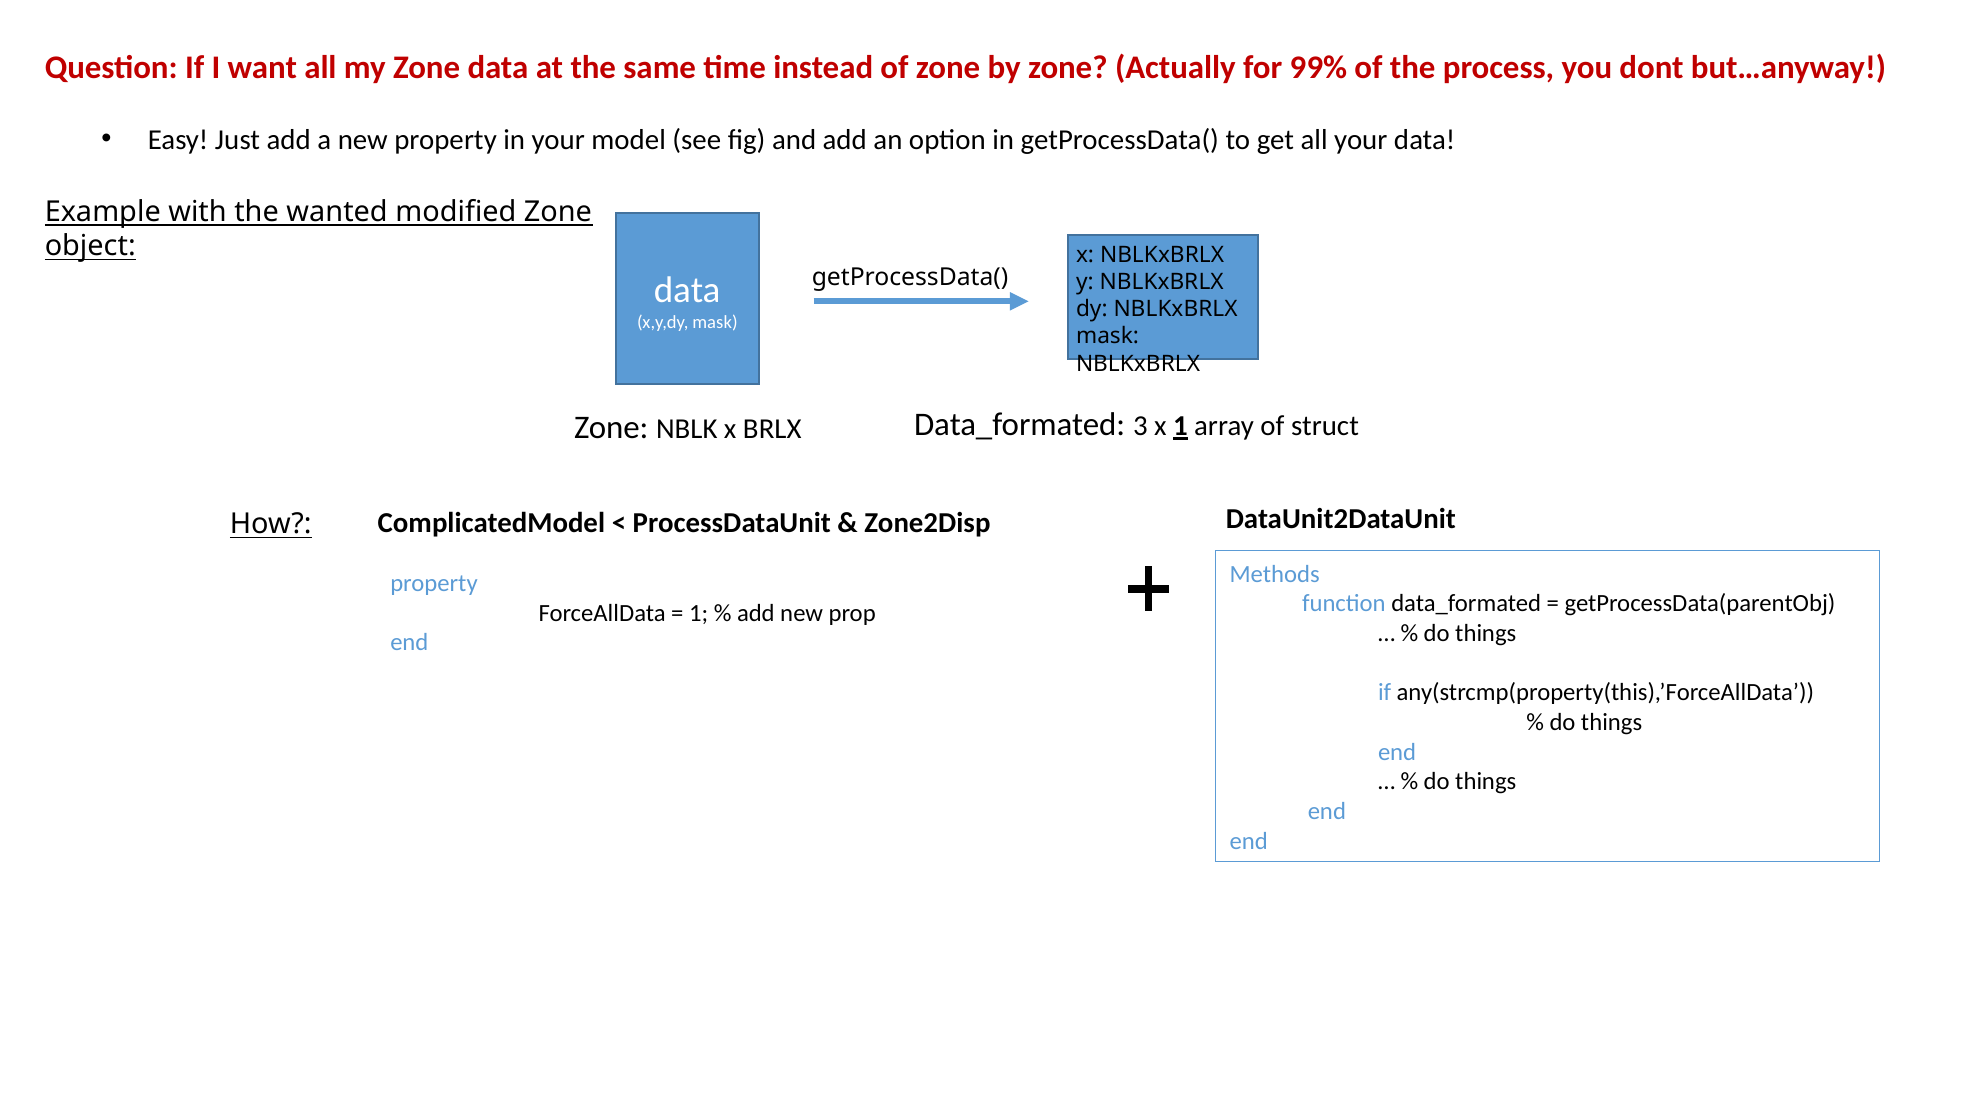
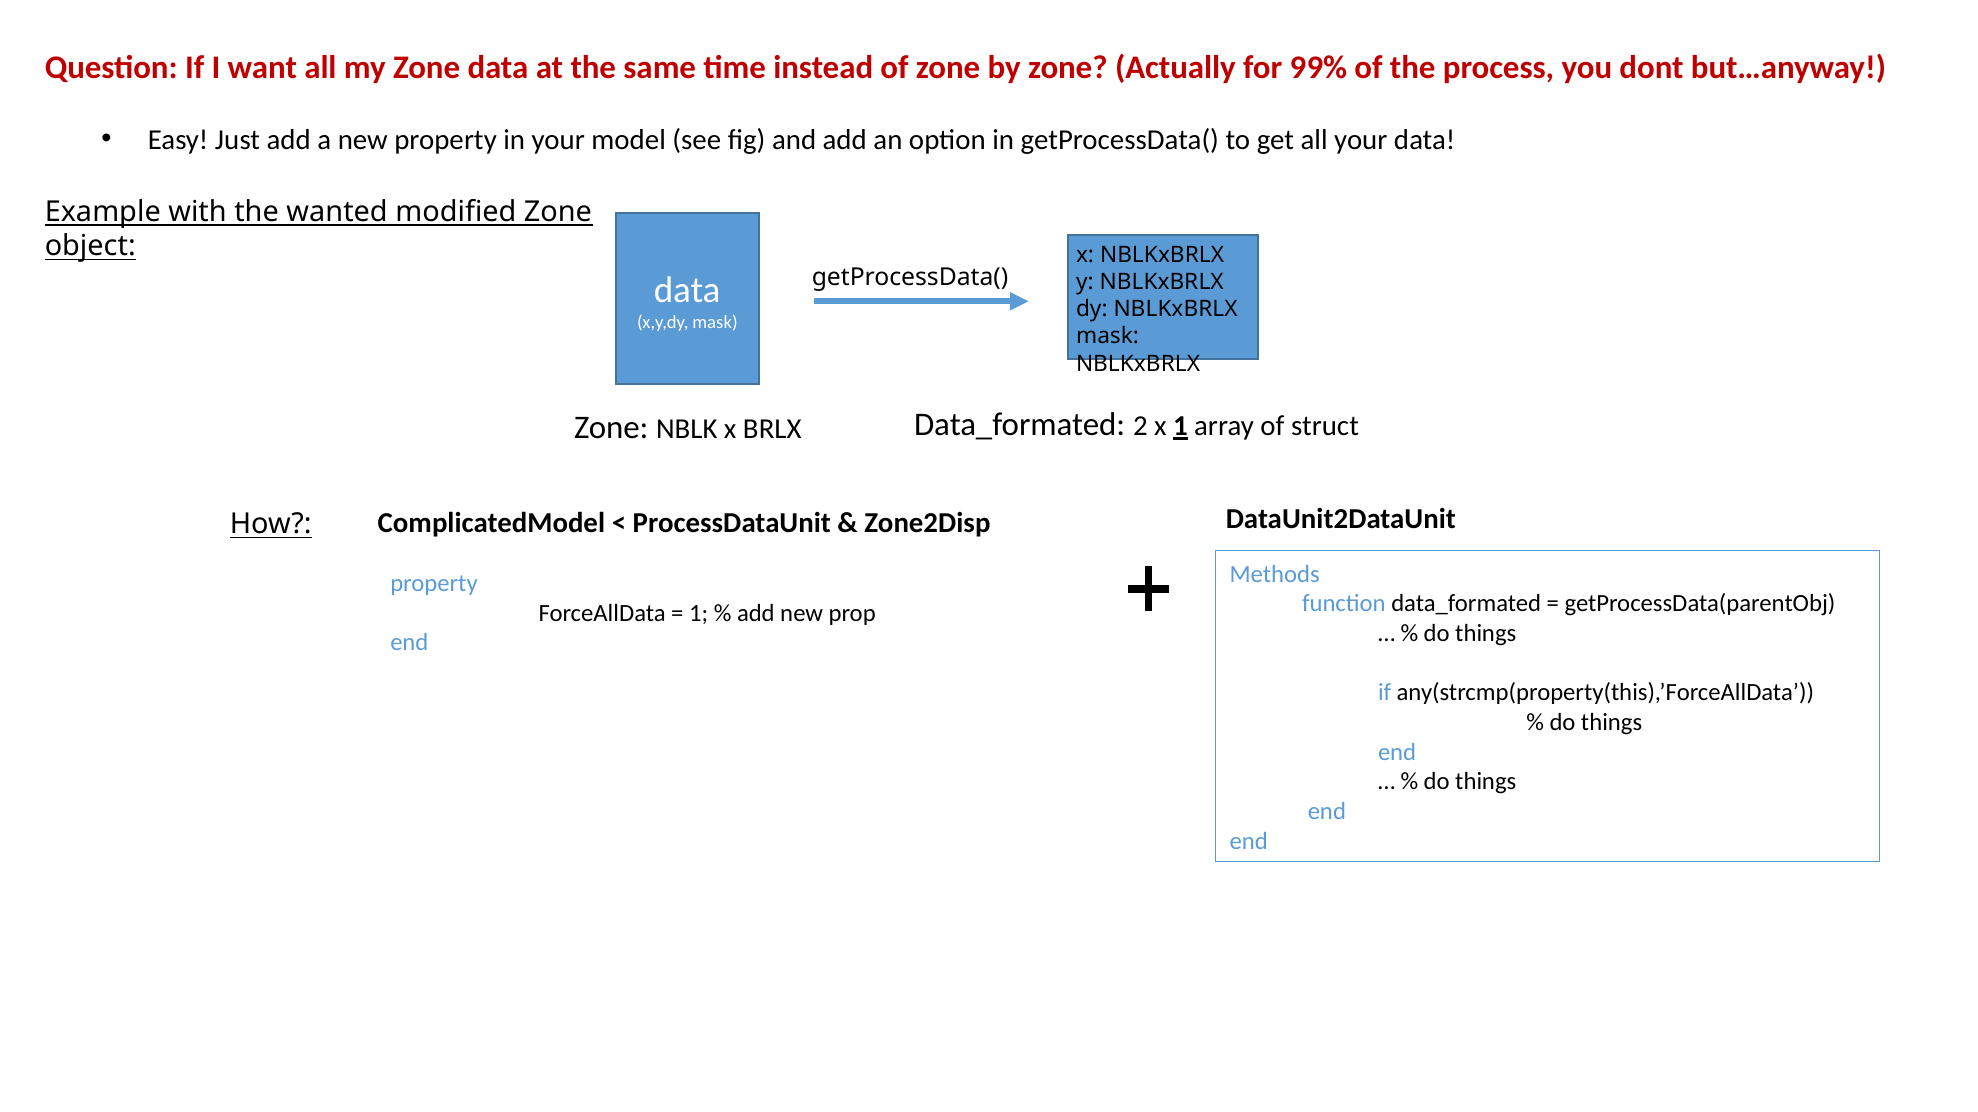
3: 3 -> 2 (1140, 426)
